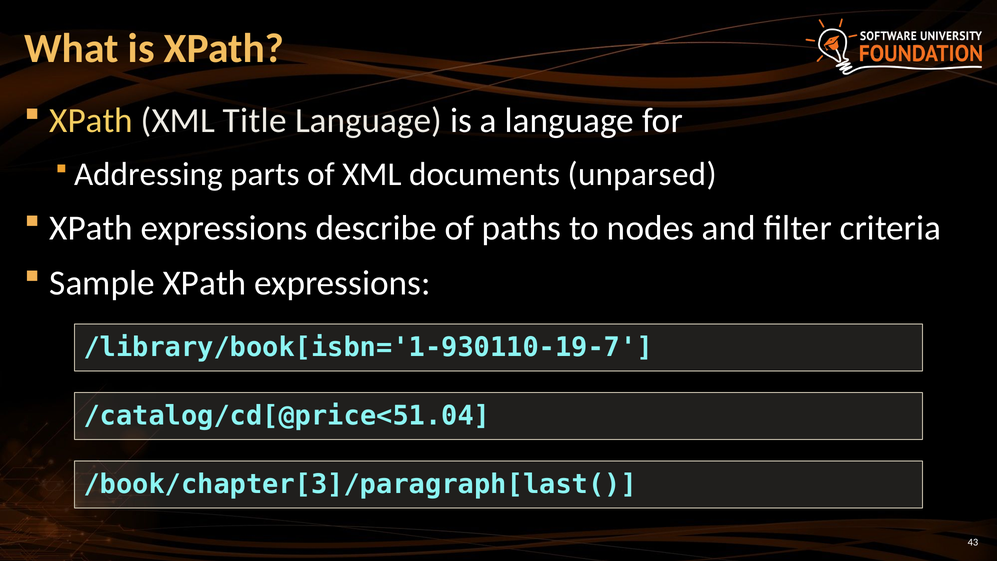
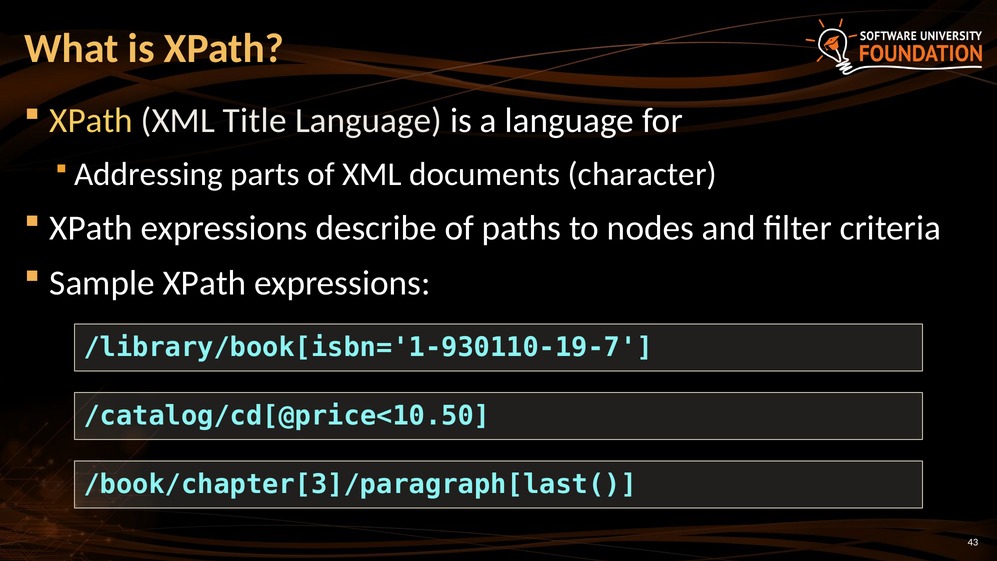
unparsed: unparsed -> character (642, 174)
/catalog/cd[@price<51.04: /catalog/cd[@price<51.04 -> /catalog/cd[@price<10.50 (287, 416)
